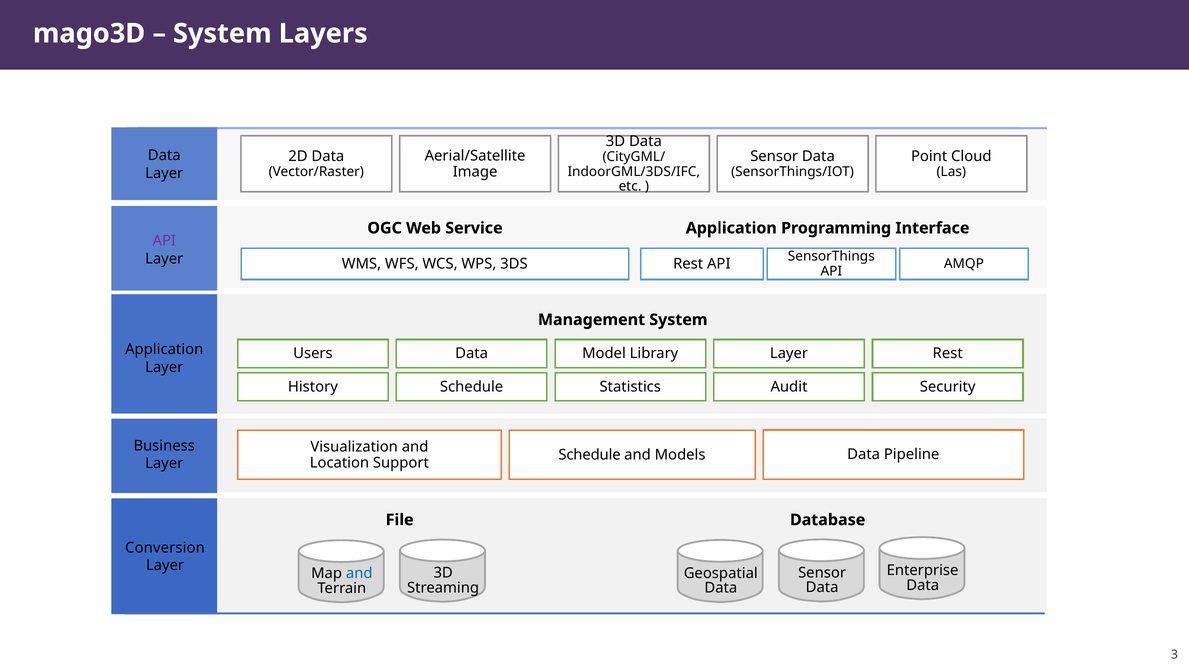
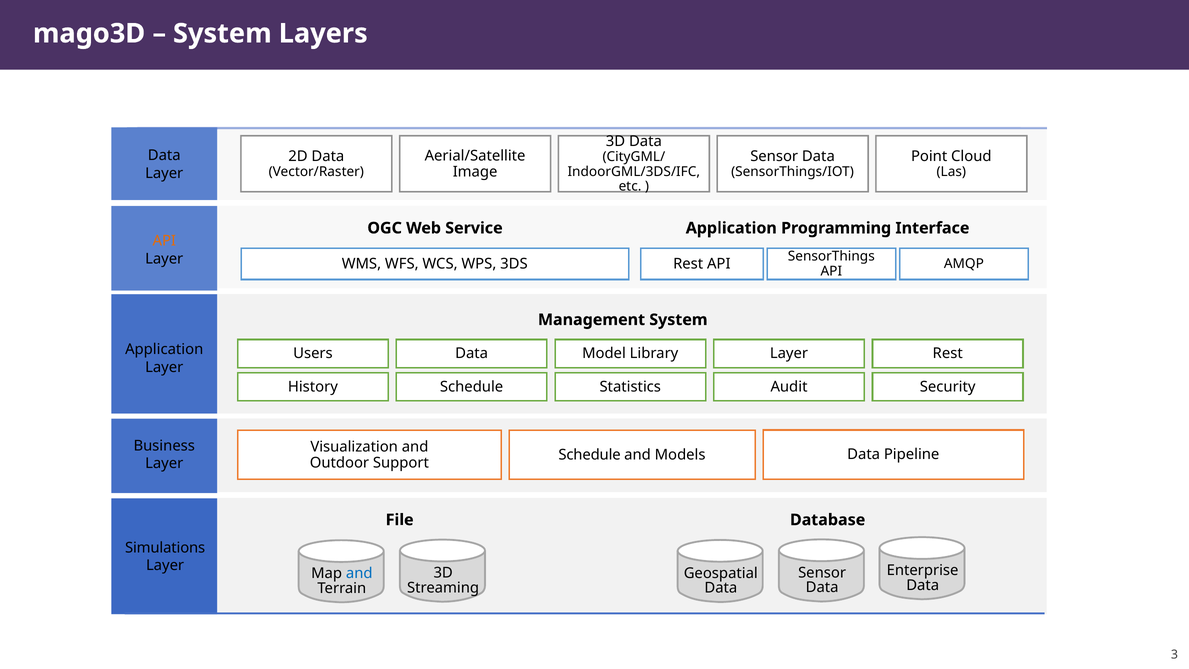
API colour: purple -> orange (164, 241)
Location: Location -> Outdoor (339, 463)
Conversion: Conversion -> Simulations (165, 548)
